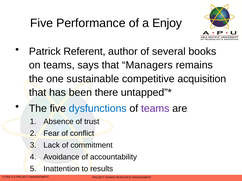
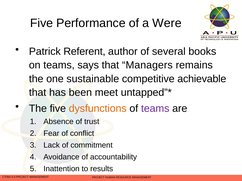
Enjoy: Enjoy -> Were (167, 23)
acquisition: acquisition -> achievable (202, 79)
there: there -> meet (106, 93)
dysfunctions colour: blue -> orange (98, 109)
